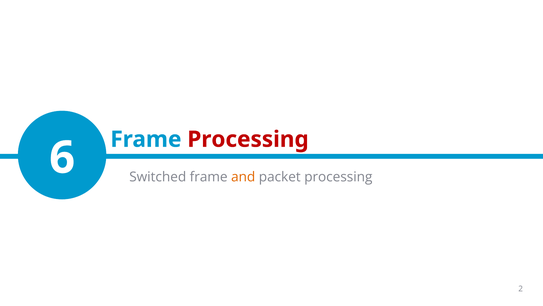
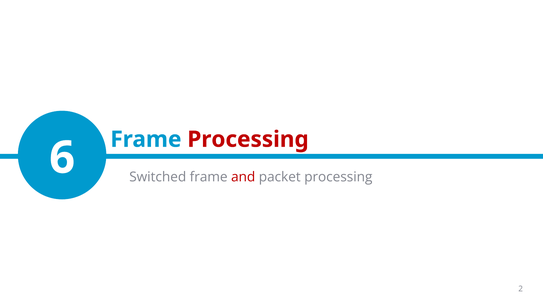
and colour: orange -> red (243, 177)
